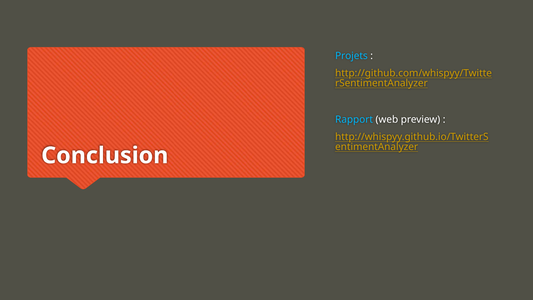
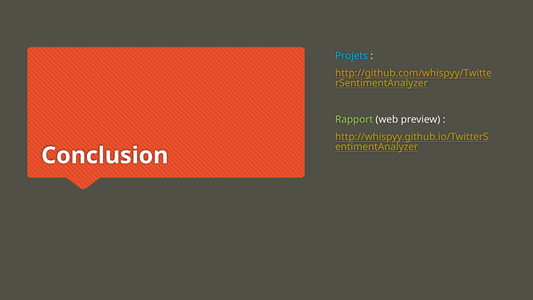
Rapport colour: light blue -> light green (354, 120)
